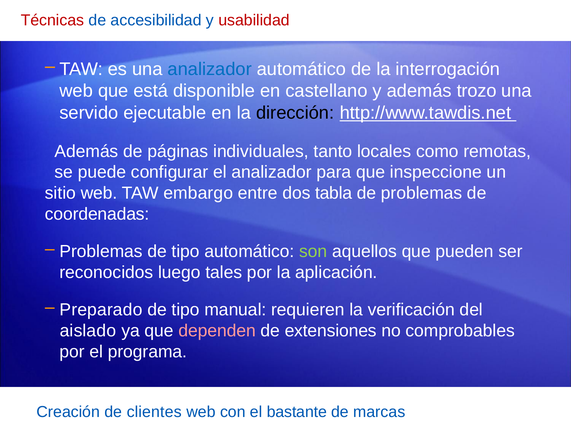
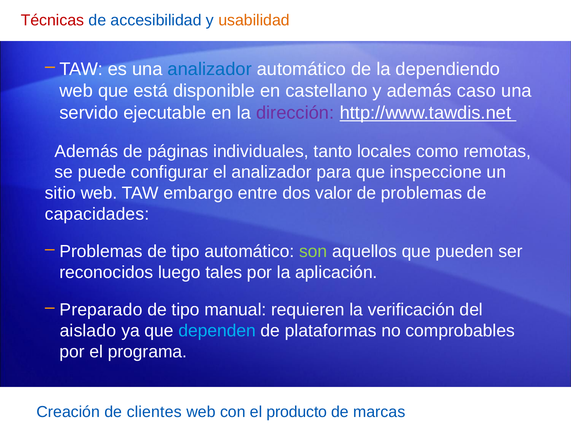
usabilidad colour: red -> orange (254, 20)
interrogación: interrogación -> dependiendo (448, 69)
trozo: trozo -> caso (476, 91)
dirección colour: black -> purple (295, 113)
tabla: tabla -> valor (334, 193)
coordenadas: coordenadas -> capacidades (97, 214)
dependen colour: pink -> light blue (217, 331)
extensiones: extensiones -> plataformas (331, 331)
bastante: bastante -> producto (297, 412)
